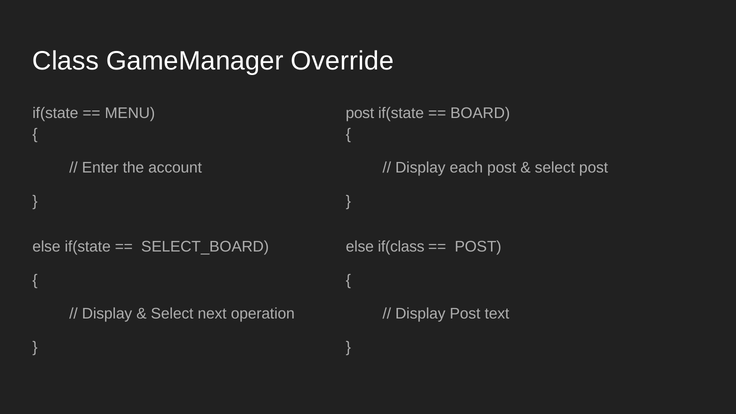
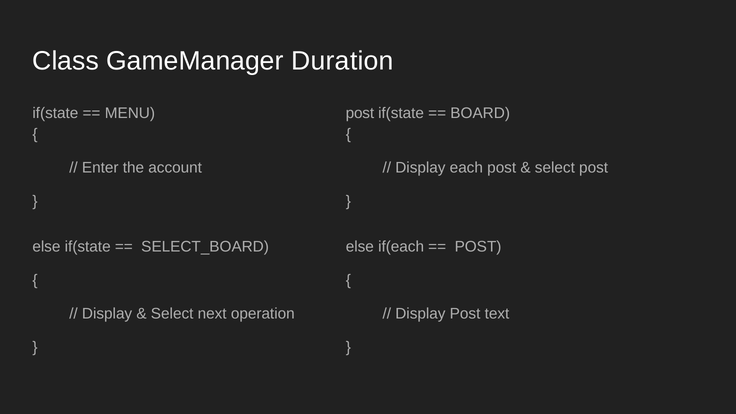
Override: Override -> Duration (343, 61)
if(class: if(class -> if(each (401, 247)
